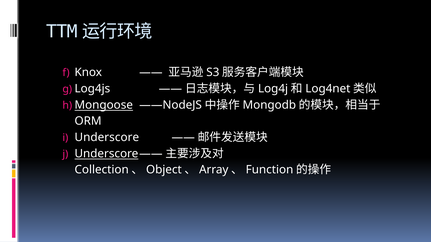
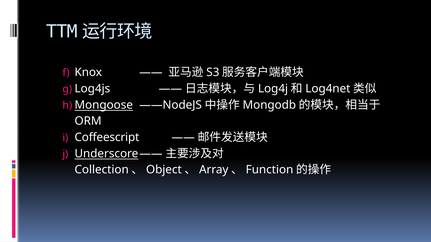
Underscore: Underscore -> Coffeescript (107, 138)
